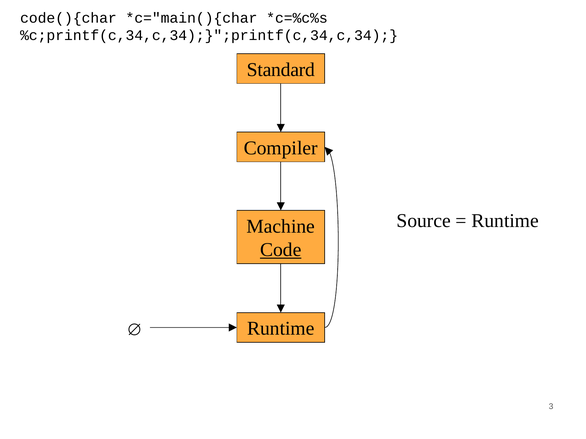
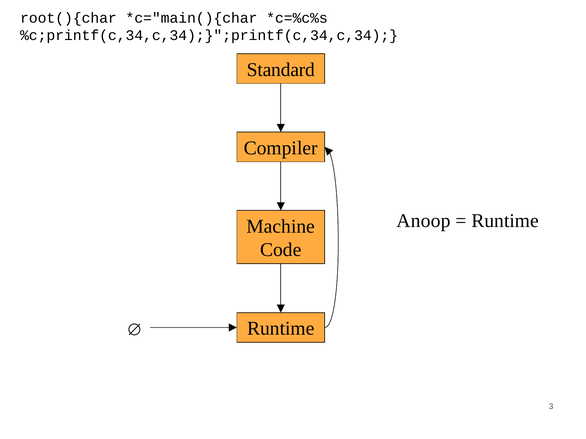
code(){char: code(){char -> root(){char (68, 18)
Source: Source -> Anoop (424, 221)
Code underline: present -> none (281, 250)
